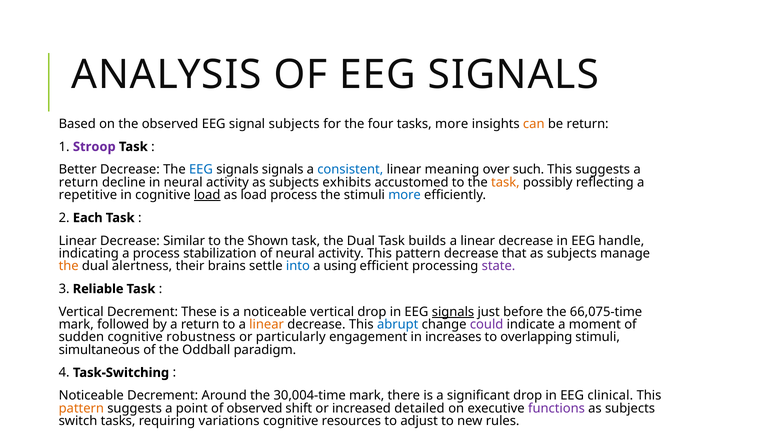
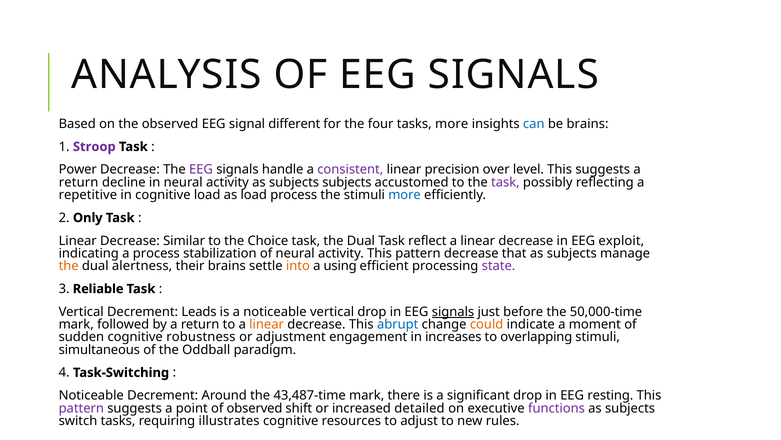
signal subjects: subjects -> different (294, 124)
can colour: orange -> blue (534, 124)
be return: return -> brains (588, 124)
Better: Better -> Power (78, 169)
EEG colour: blue -> purple (201, 169)
signals signals: signals -> handle (283, 169)
consistent colour: blue -> purple (350, 169)
meaning: meaning -> precision (452, 169)
such: such -> level (528, 169)
subjects exhibits: exhibits -> subjects (347, 182)
task colour: orange -> purple (505, 182)
load underline: present -> none (207, 195)
Each: Each -> Only (88, 217)
Shown: Shown -> Choice (268, 240)
builds: builds -> reflect (427, 240)
handle: handle -> exploit (621, 240)
into colour: blue -> orange (298, 266)
These: These -> Leads (199, 311)
66,075-time: 66,075-time -> 50,000-time (606, 311)
could colour: purple -> orange (487, 324)
particularly: particularly -> adjustment (291, 337)
30,004-time: 30,004-time -> 43,487-time (310, 395)
clinical: clinical -> resting (610, 395)
pattern colour: orange -> purple (81, 408)
variations: variations -> illustrates (229, 420)
